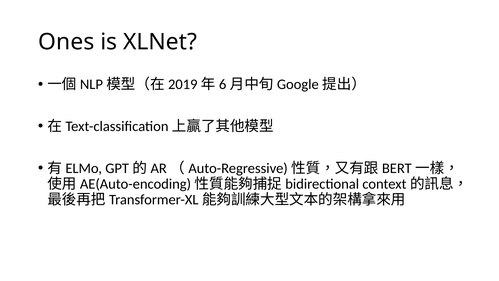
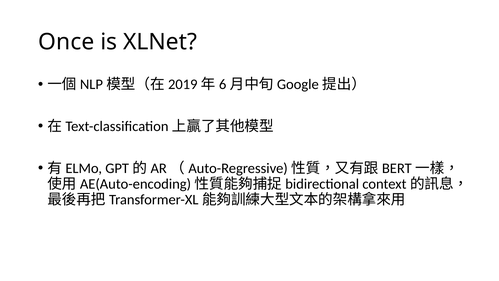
Ones: Ones -> Once (66, 42)
